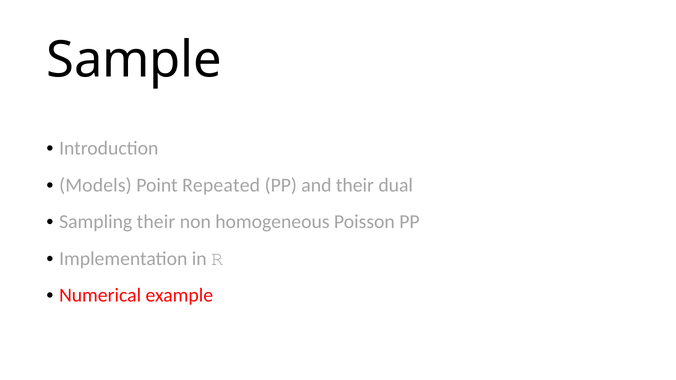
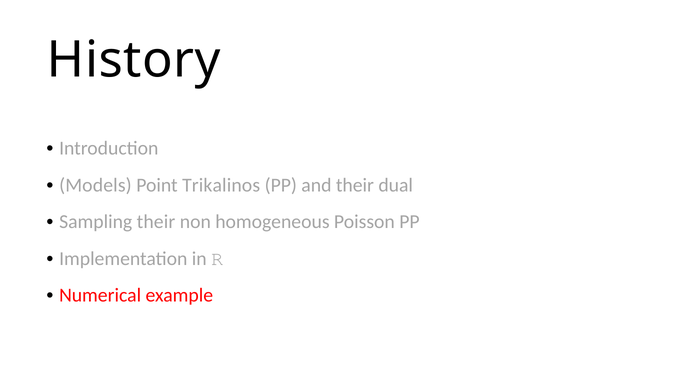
Sample: Sample -> History (134, 60)
Repeated: Repeated -> Trikalinos (221, 185)
